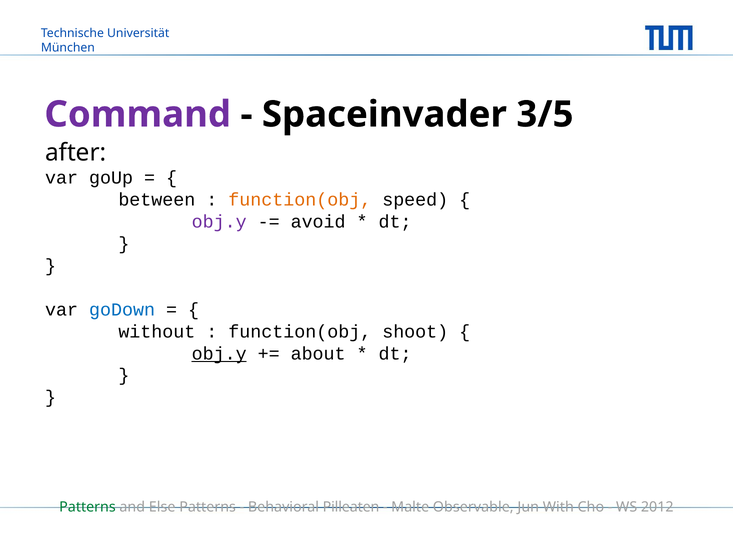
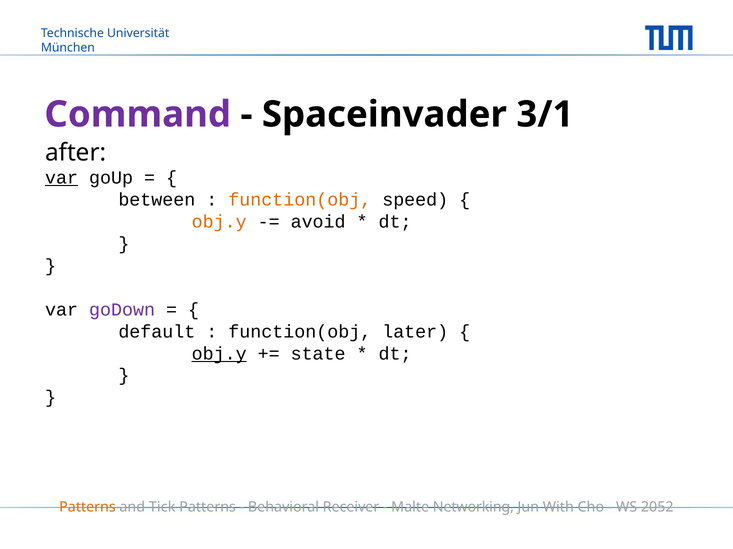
3/5: 3/5 -> 3/1 (545, 115)
var underline: none -> present (62, 178)
obj.y colour: purple -> orange (219, 222)
goDown colour: blue -> purple (122, 310)
without: without -> default (157, 332)
shoot: shoot -> later (415, 332)
about: about -> state (318, 354)
Patterns colour: green -> orange (87, 508)
Else: Else -> Tick (162, 508)
Pilleaten: Pilleaten -> Receiver (351, 508)
Observable: Observable -> Networking (473, 508)
2012: 2012 -> 2052 (657, 508)
